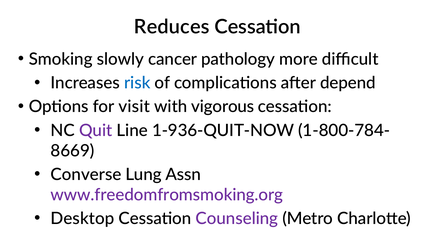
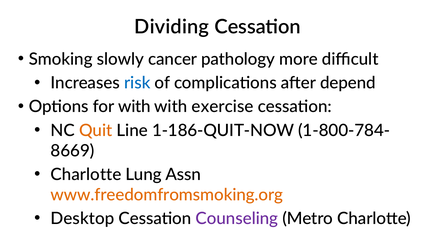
Reduces: Reduces -> Dividing (172, 27)
for visit: visit -> with (134, 107)
vigorous: vigorous -> exercise (223, 107)
Quit colour: purple -> orange (96, 131)
1-936-QUIT-NOW: 1-936-QUIT-NOW -> 1-186-QUIT-NOW (223, 131)
Converse: Converse -> Charlotte (86, 175)
www.freedomfromsmoking.org colour: purple -> orange (167, 195)
